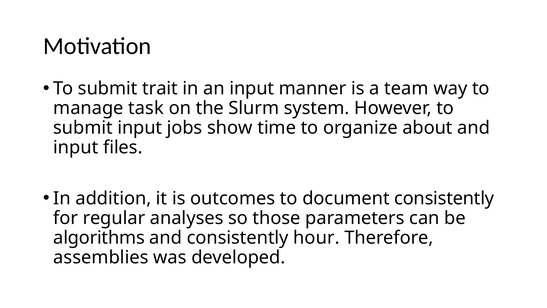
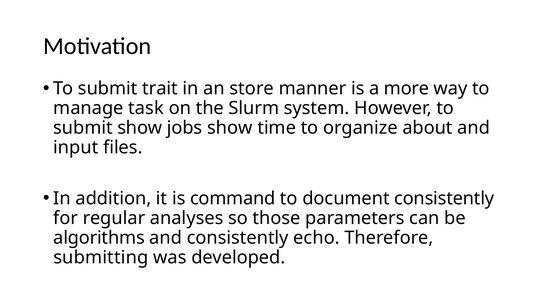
an input: input -> store (252, 88)
team: team -> more (407, 88)
submit input: input -> show (140, 128)
outcomes: outcomes -> command (233, 198)
hour: hour -> echo (316, 238)
assemblies: assemblies -> submitting (101, 257)
